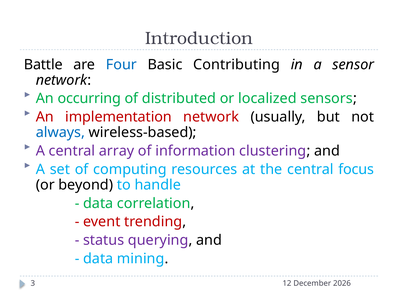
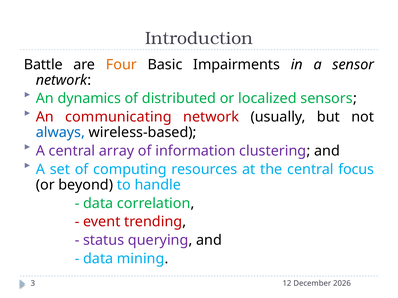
Four colour: blue -> orange (121, 65)
Contributing: Contributing -> Impairments (237, 65)
occurring: occurring -> dynamics (89, 99)
implementation: implementation -> communicating (118, 117)
